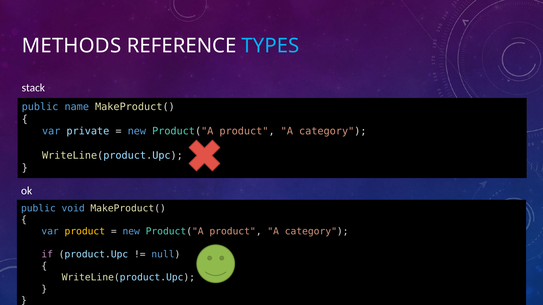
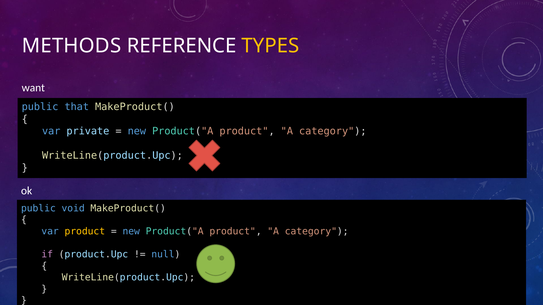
TYPES colour: light blue -> yellow (270, 46)
stack: stack -> want (33, 88)
name: name -> that (77, 107)
